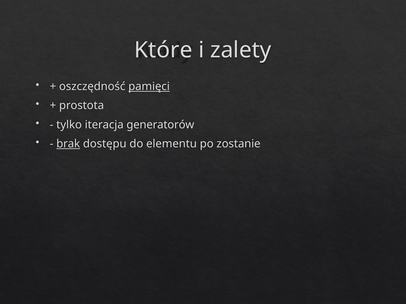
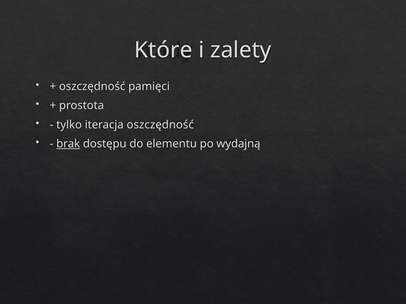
pamięci underline: present -> none (149, 87)
iteracja generatorów: generatorów -> oszczędność (160, 125)
zostanie: zostanie -> wydajną (238, 144)
